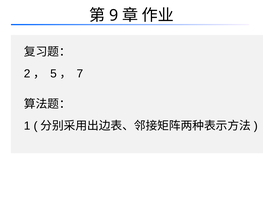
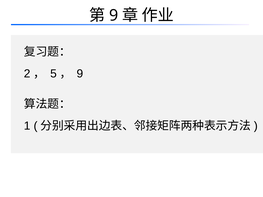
7: 7 -> 9 (80, 74)
